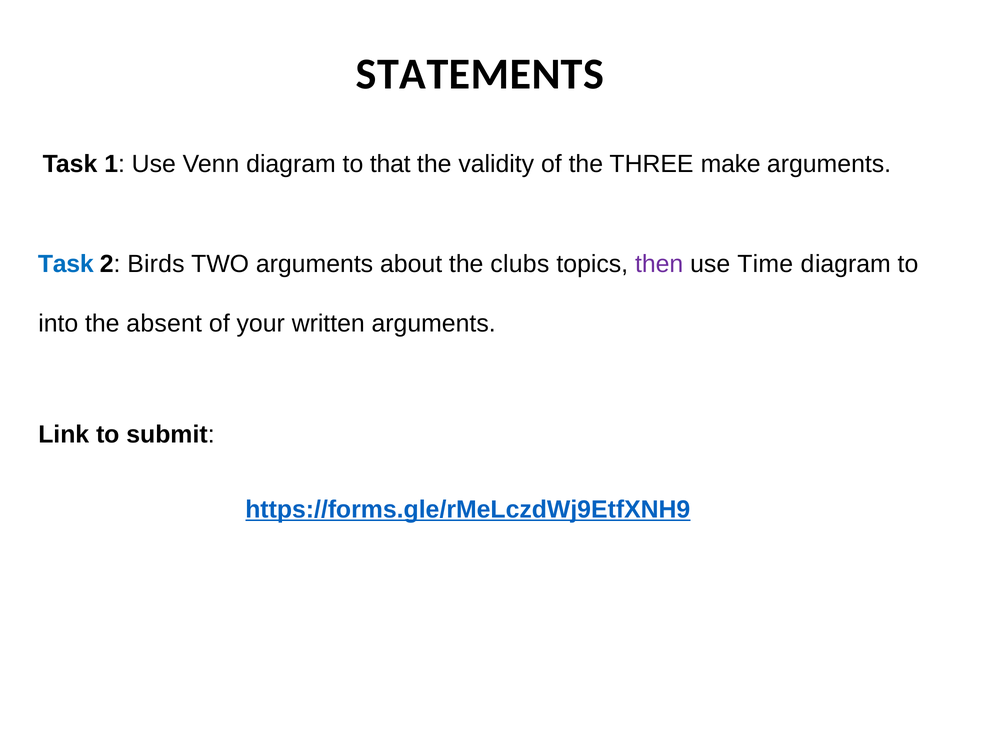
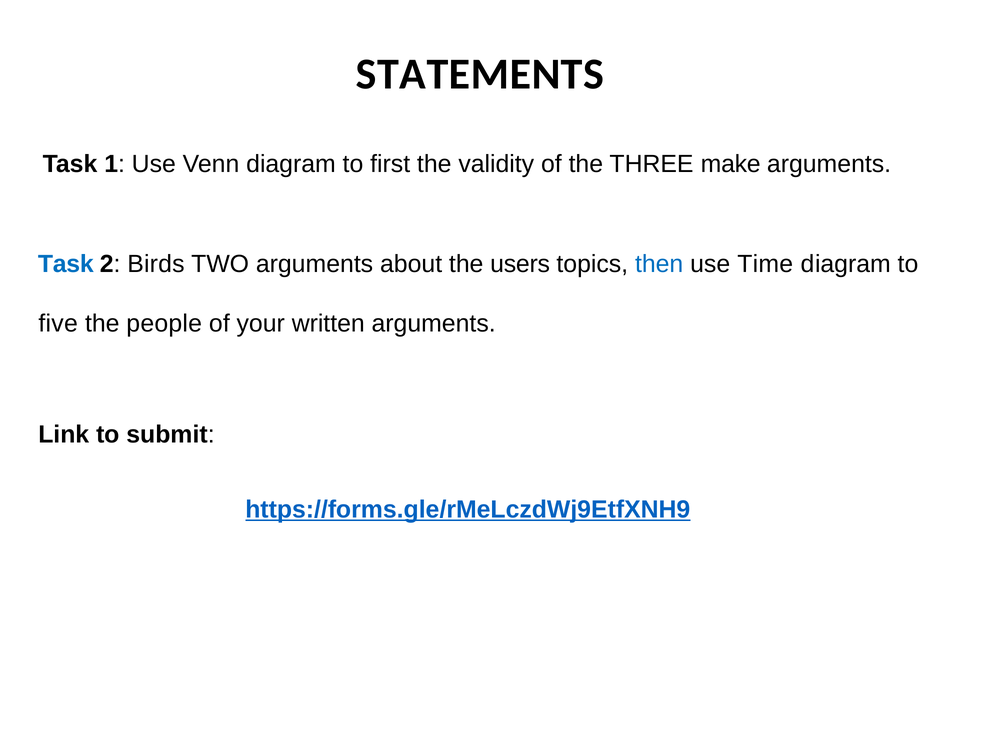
that: that -> first (390, 164)
clubs: clubs -> users (520, 264)
then colour: purple -> blue (659, 264)
into: into -> five (58, 323)
absent: absent -> people (164, 323)
